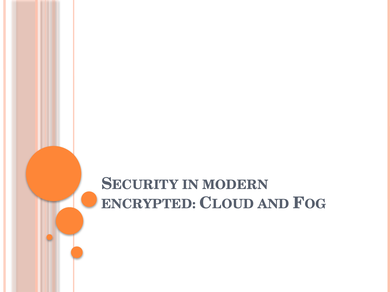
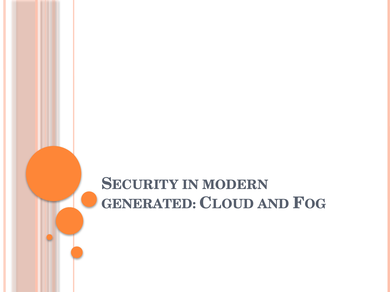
ENCRYPTED: ENCRYPTED -> GENERATED (149, 205)
